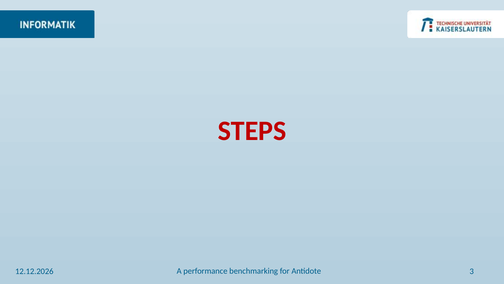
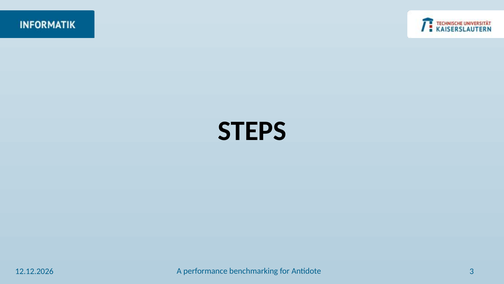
STEPS colour: red -> black (252, 131)
